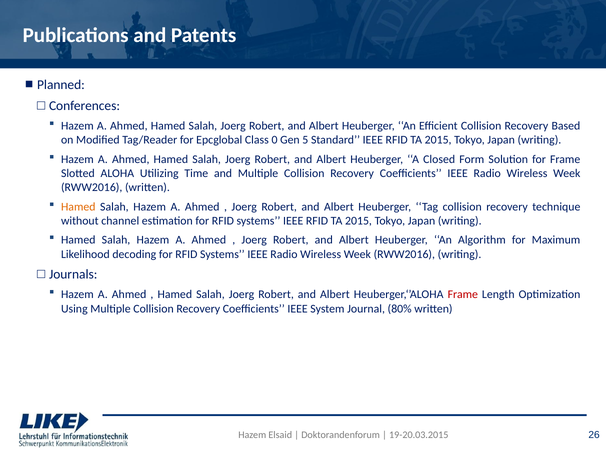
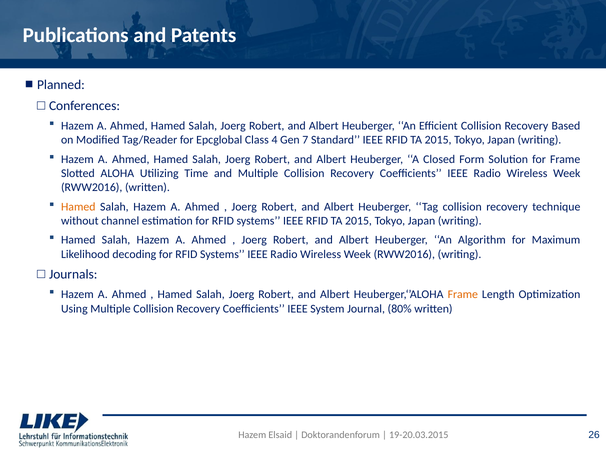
0: 0 -> 4 (274, 140)
5: 5 -> 7 (305, 140)
Frame colour: red -> orange (463, 295)
